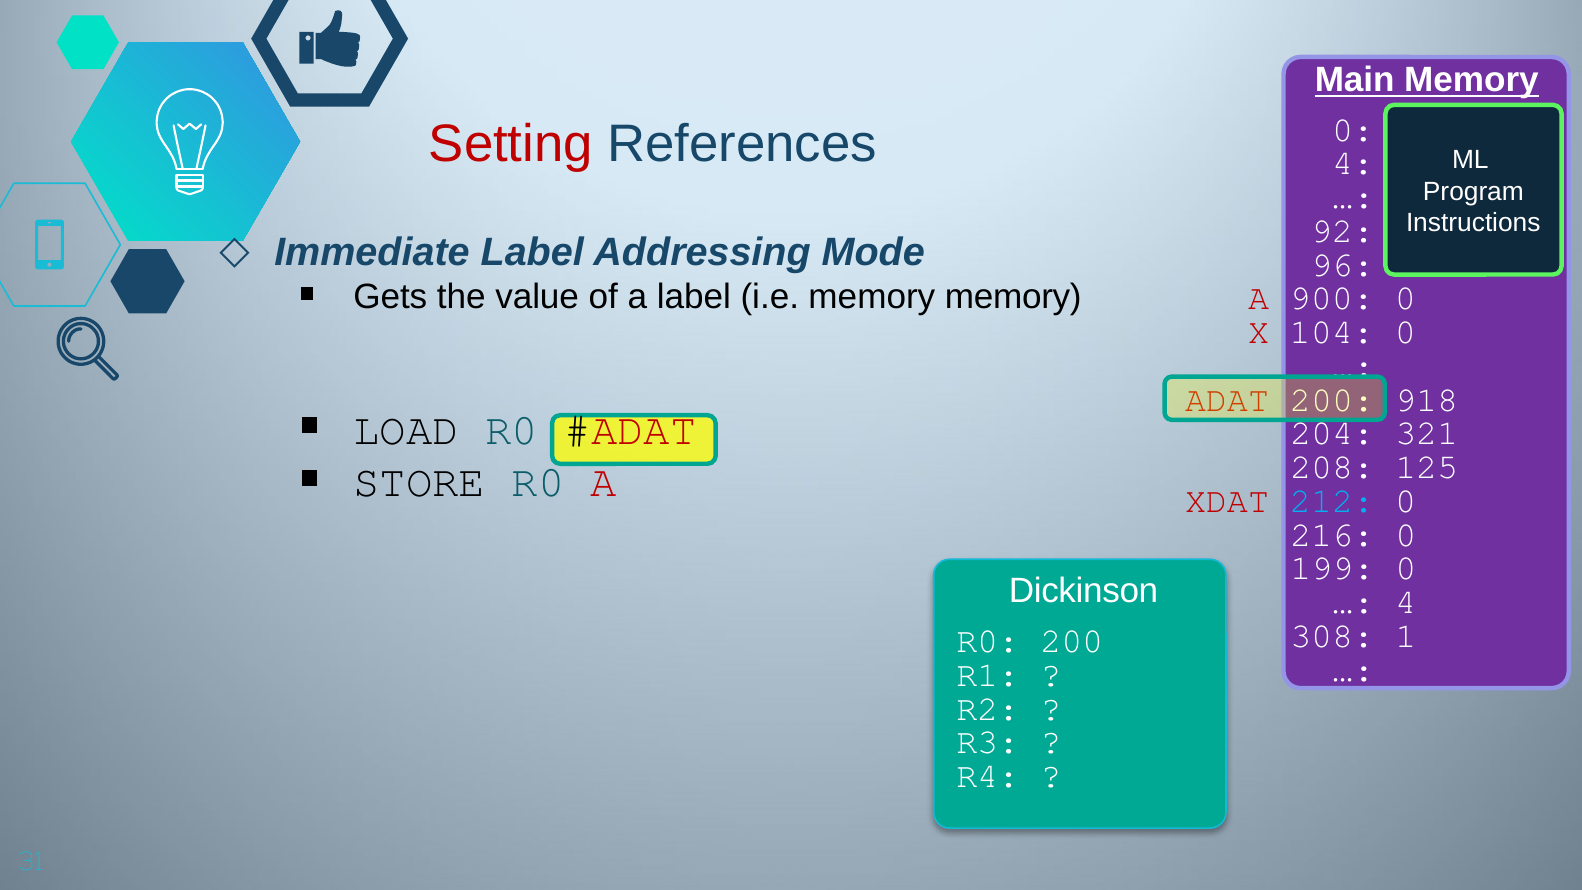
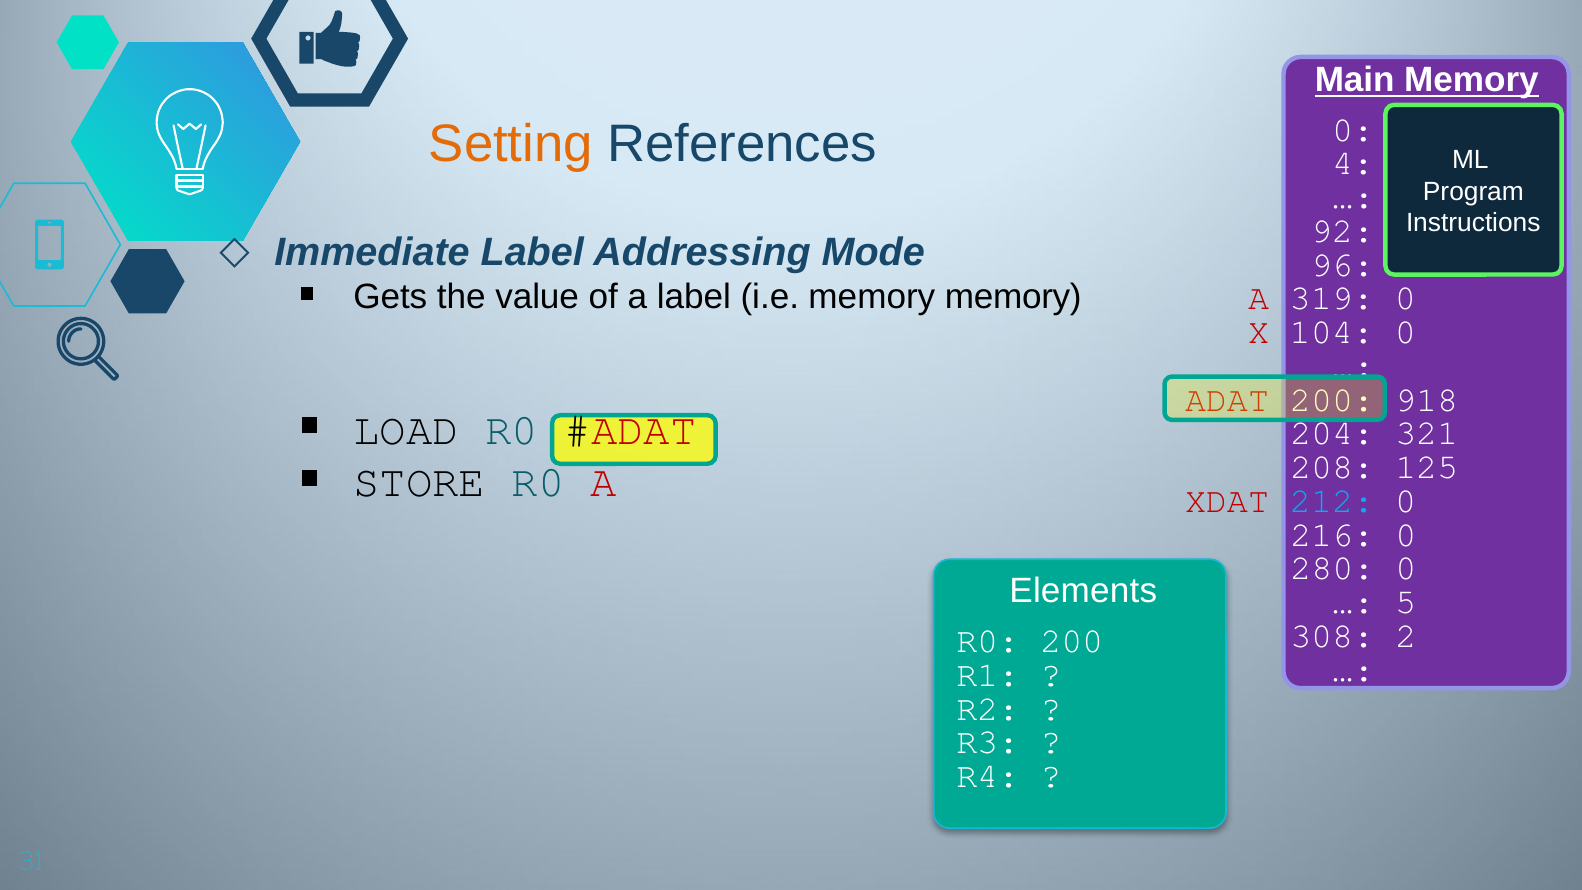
Setting colour: red -> orange (511, 144)
900: 900 -> 319 (1332, 298)
199: 199 -> 280 (1332, 568)
Dickinson: Dickinson -> Elements (1083, 591)
4: 4 -> 5 (1406, 602)
1: 1 -> 2 (1406, 636)
